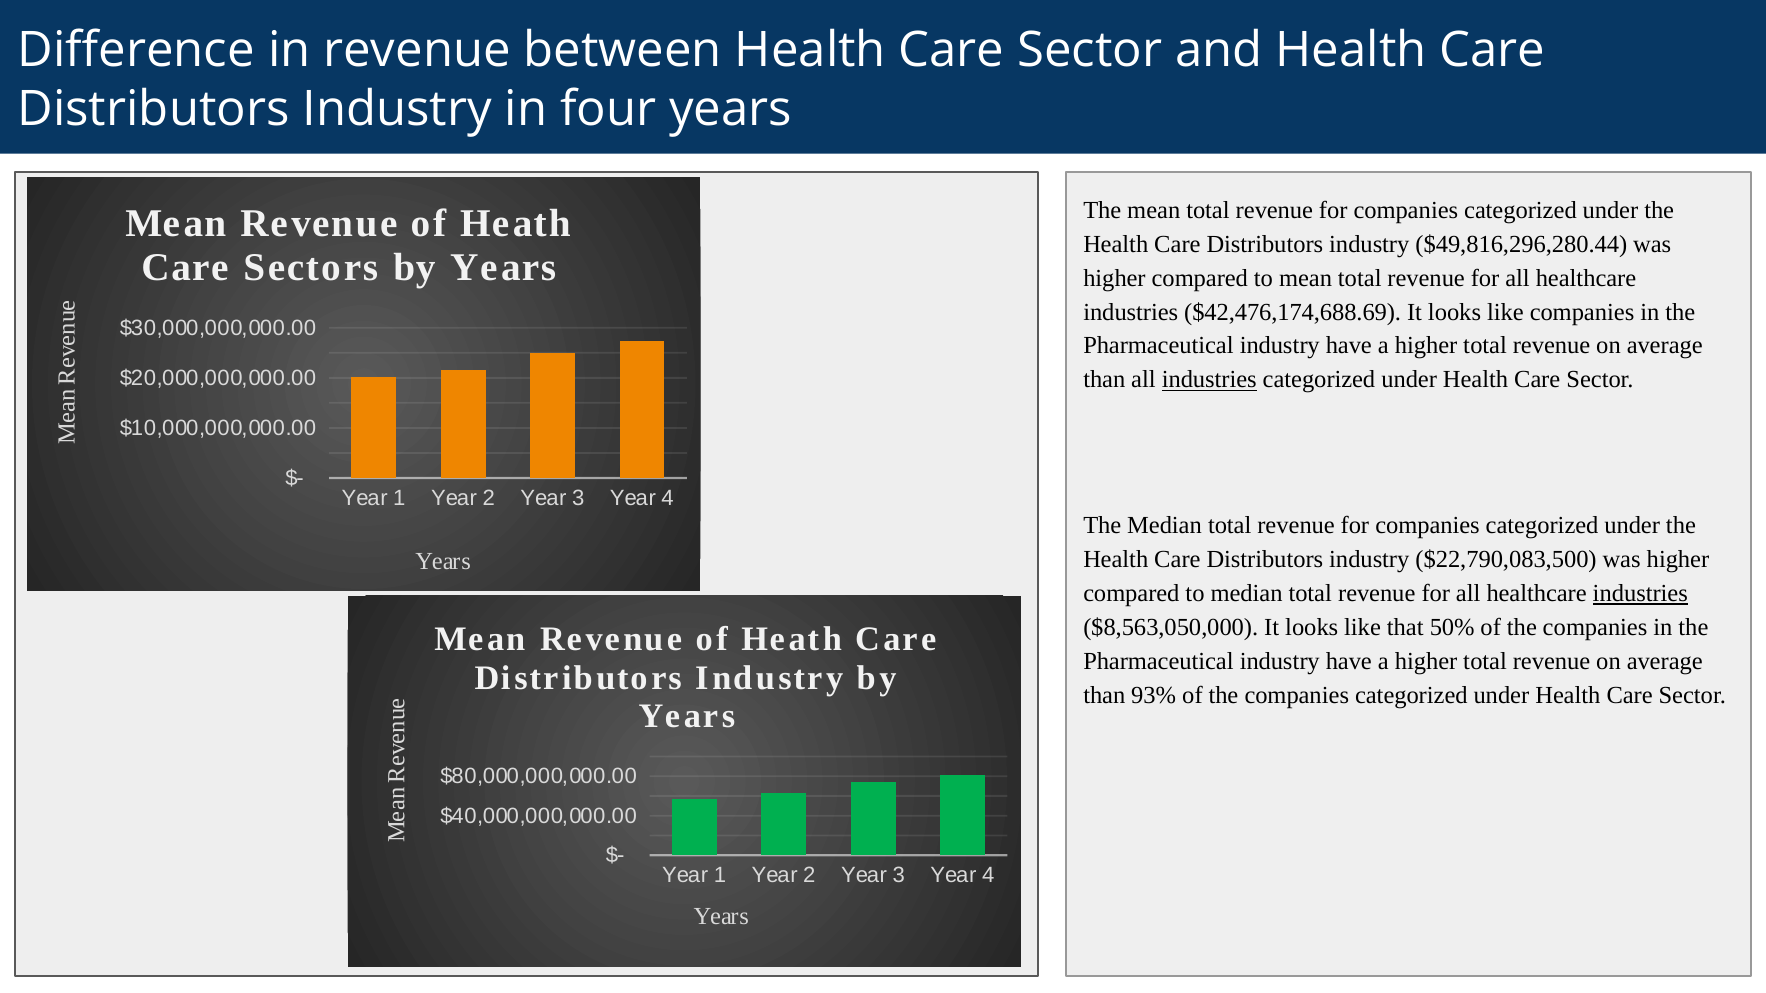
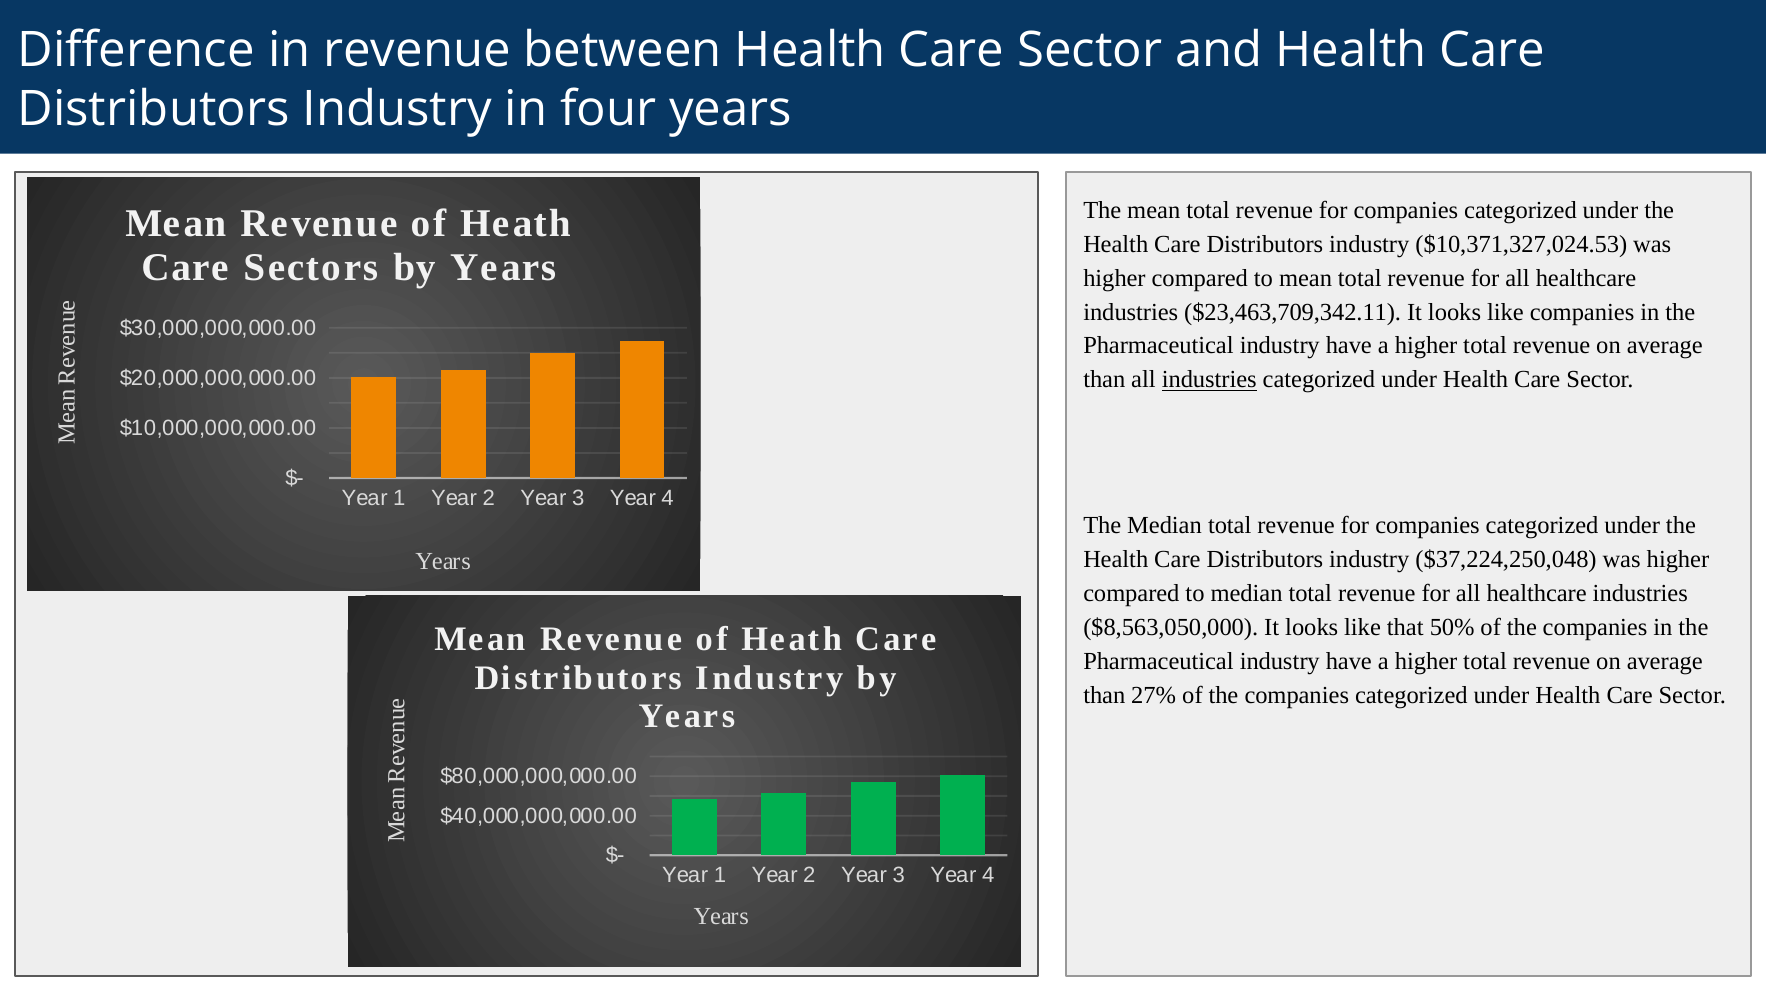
$49,816,296,280.44: $49,816,296,280.44 -> $10,371,327,024.53 (1521, 244)
$42,476,174,688.69: $42,476,174,688.69 -> $23,463,709,342.11 (1293, 312)
$22,790,083,500: $22,790,083,500 -> $37,224,250,048 (1506, 560)
industries underline: present -> none (1640, 594)
93%: 93% -> 27% (1154, 695)
